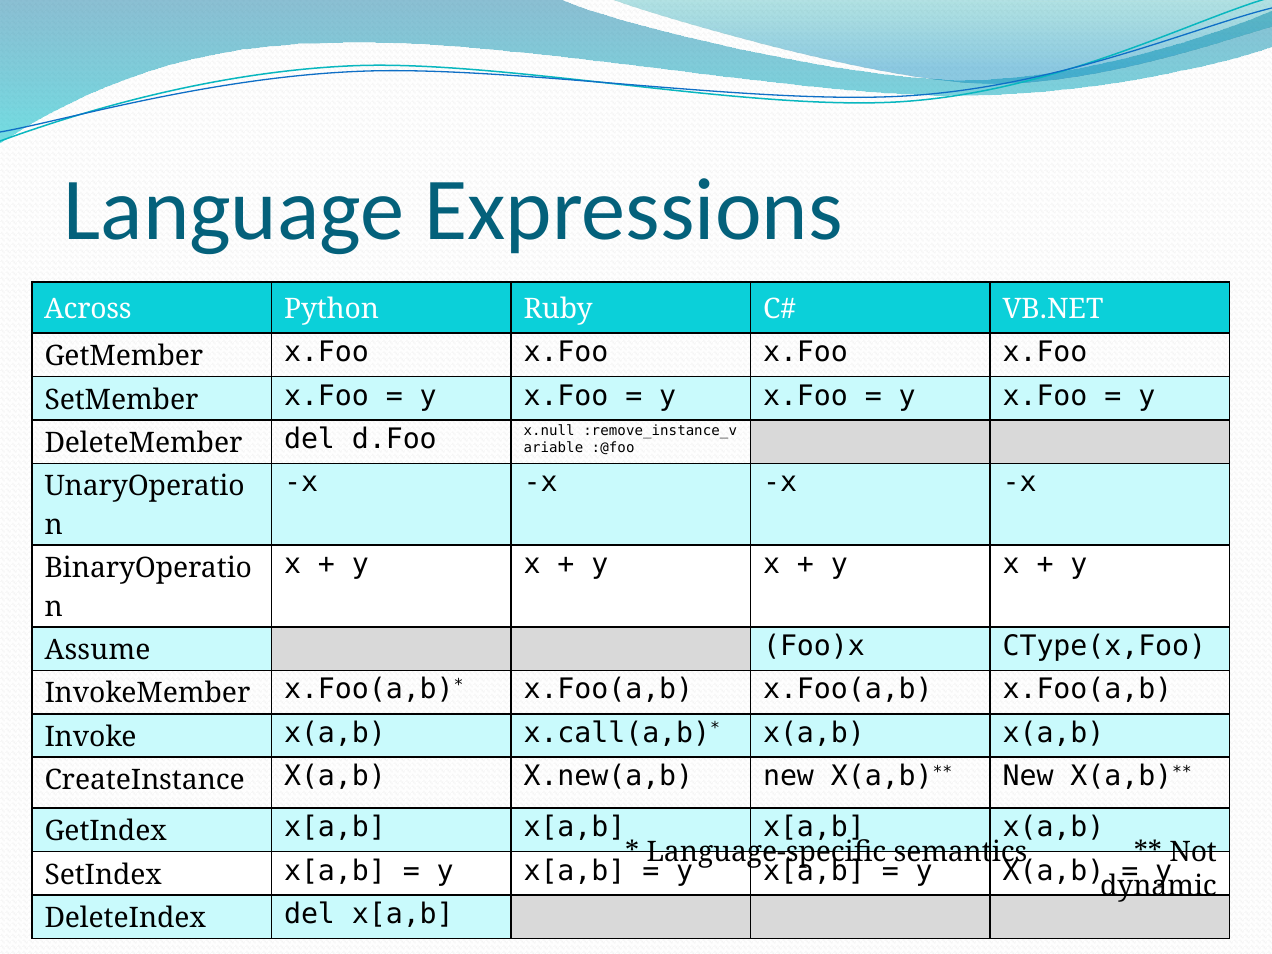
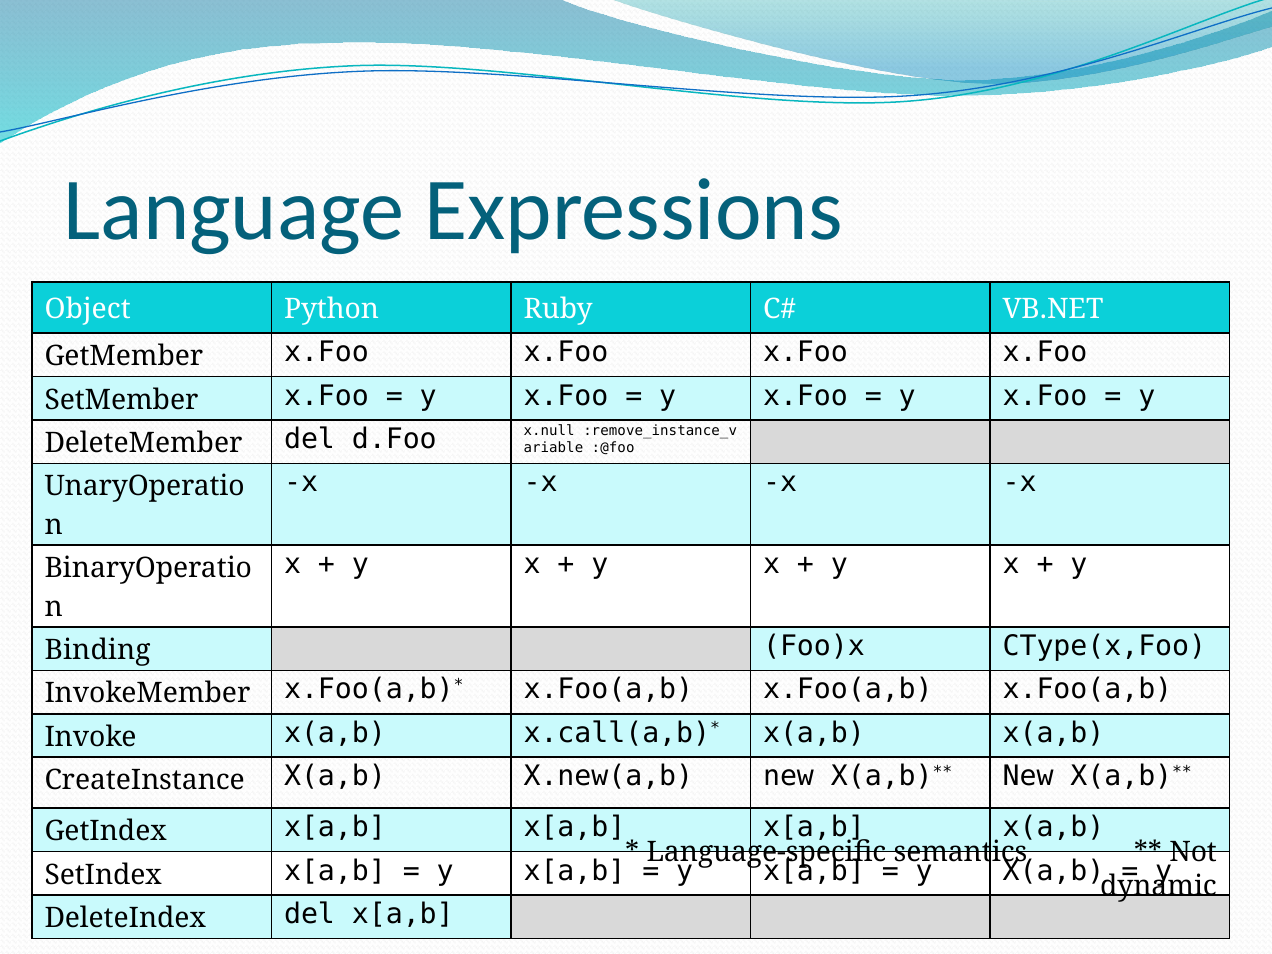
Across: Across -> Object (88, 309)
Assume: Assume -> Binding (98, 650)
